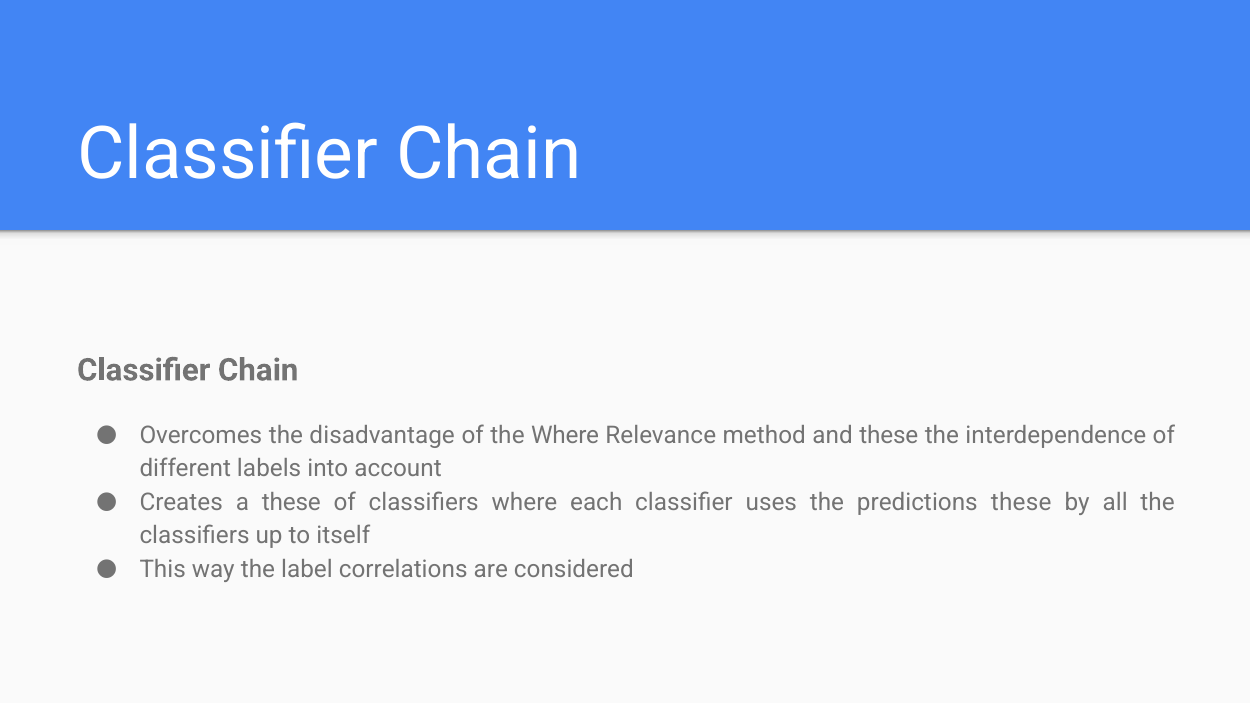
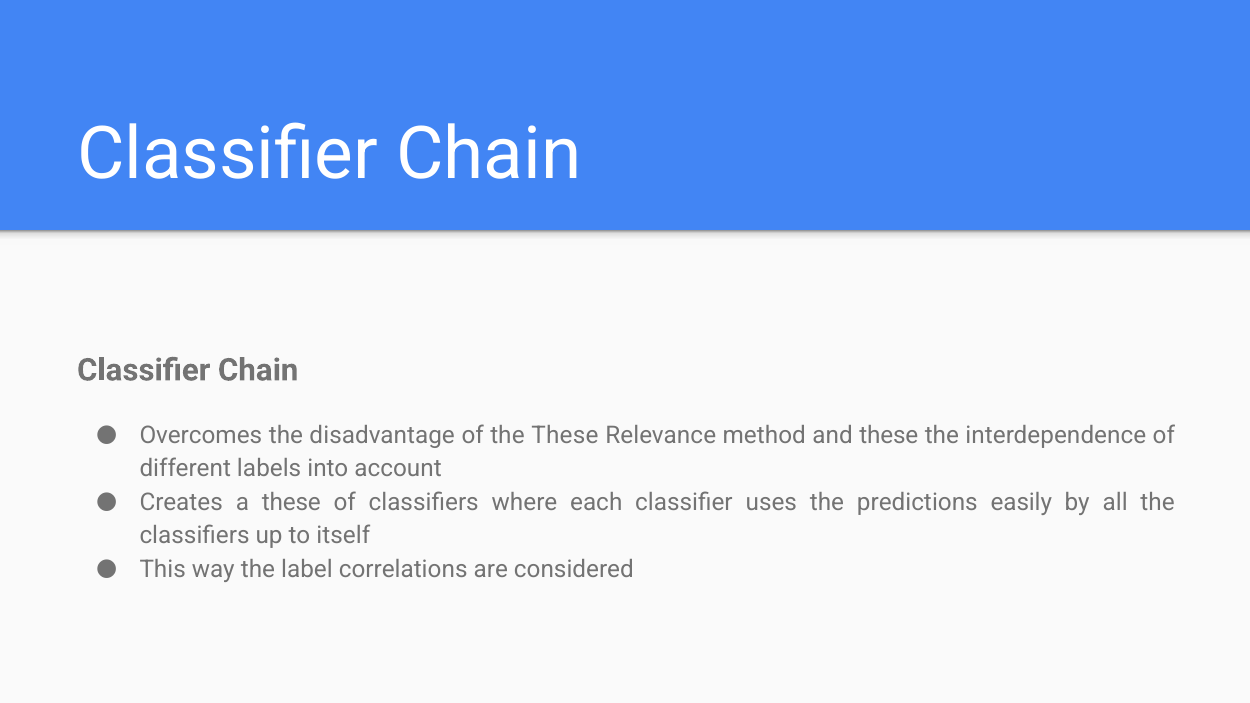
the Where: Where -> These (565, 435)
predictions these: these -> easily (1021, 502)
